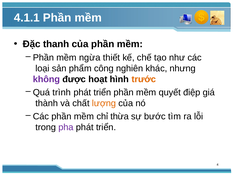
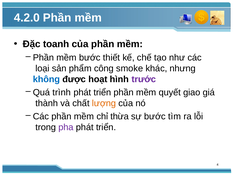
4.1.1: 4.1.1 -> 4.2.0 (27, 18)
thanh: thanh -> toanh (56, 44)
mềm ngừa: ngừa -> bước (90, 57)
nghiên: nghiên -> smoke (130, 68)
không colour: purple -> blue (46, 79)
trước colour: orange -> purple (144, 79)
điệp: điệp -> giao (192, 92)
